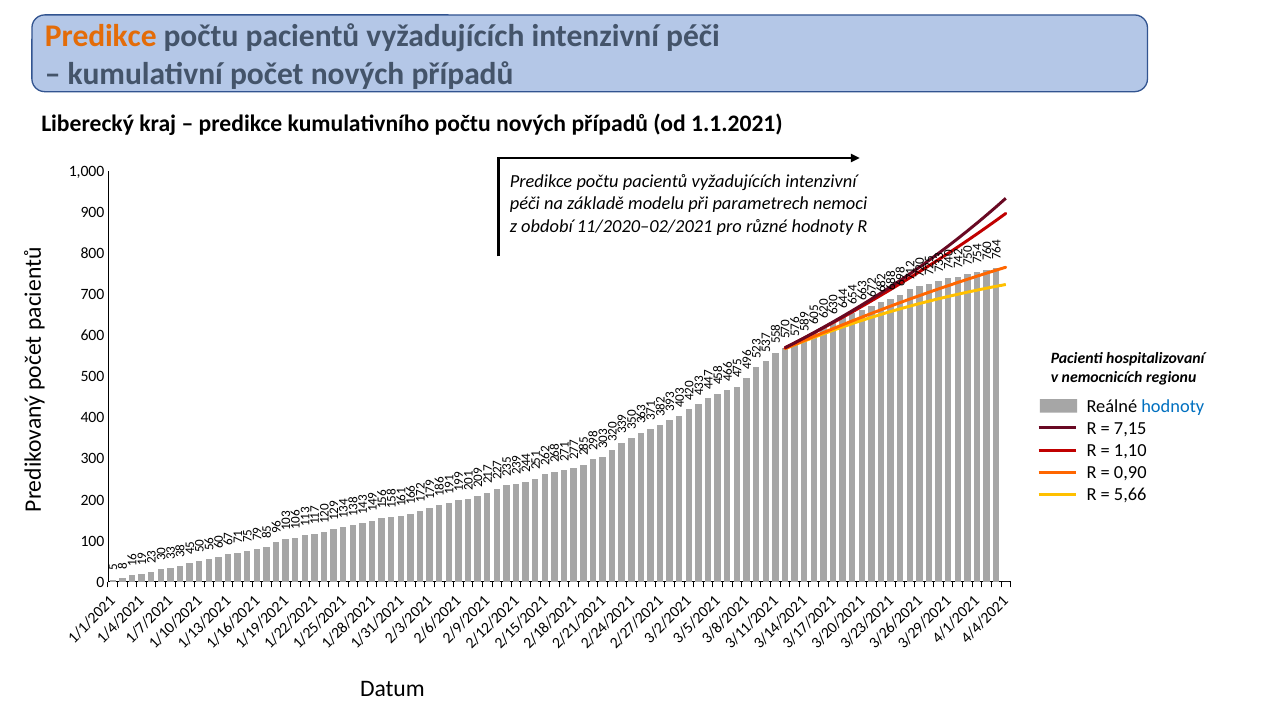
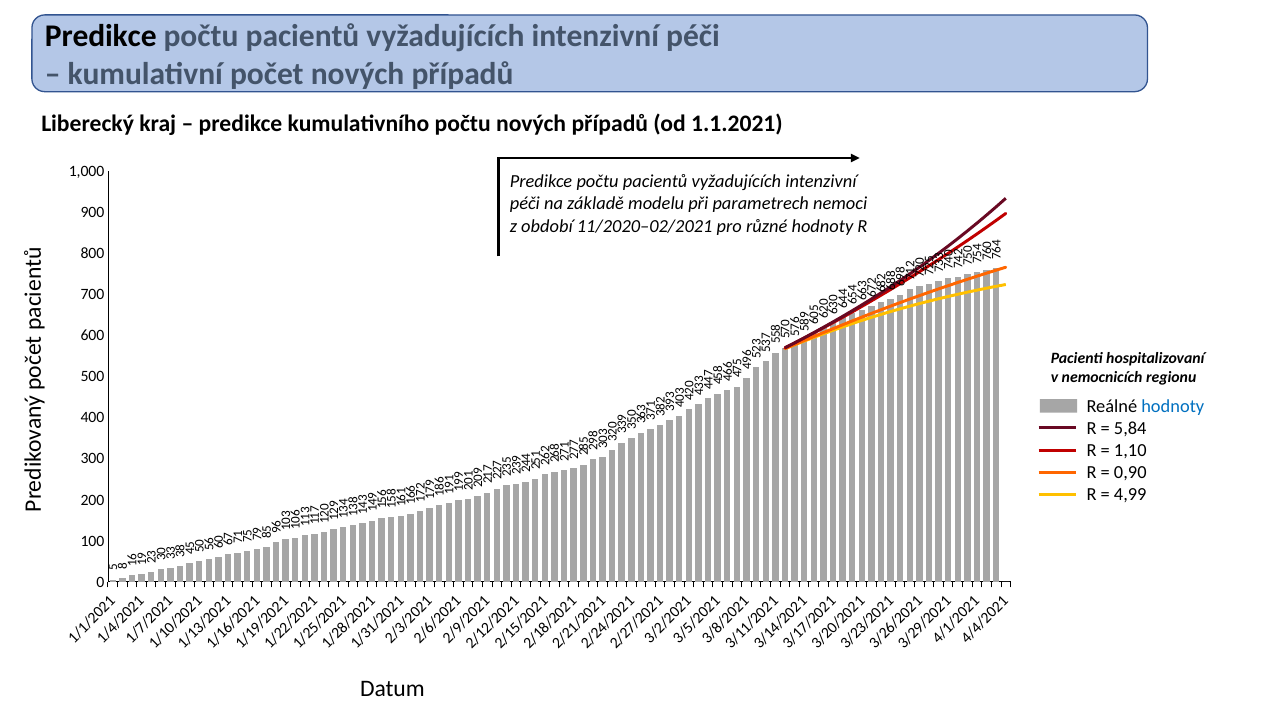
Predikce colour: orange -> black (101, 37)
7,15: 7,15 -> 5,84 (1130, 429)
5,66: 5,66 -> 4,99 (1130, 495)
